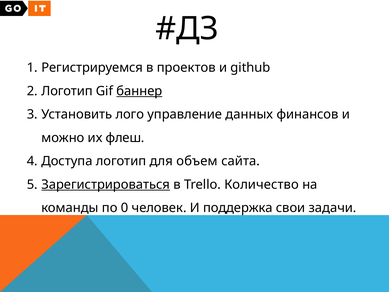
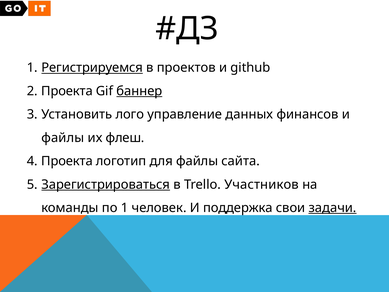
Регистрируемся underline: none -> present (92, 68)
Логотип: Логотип -> Проекта (67, 91)
можно: можно -> файлы (63, 138)
Доступа: Доступа -> Проекта (67, 161)
для объем: объем -> файлы (197, 161)
Количество: Количество -> Участников (261, 184)
по 0: 0 -> 1 (125, 208)
задачи underline: none -> present (333, 208)
